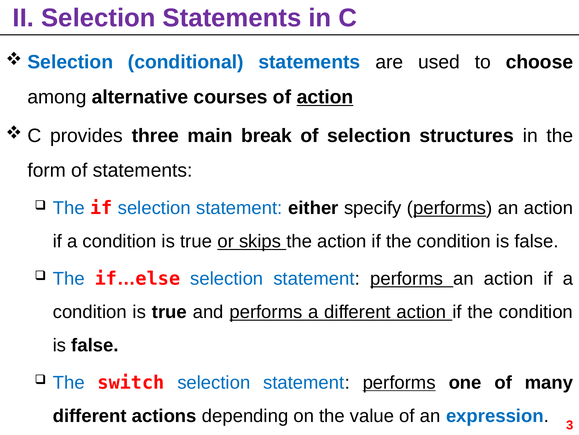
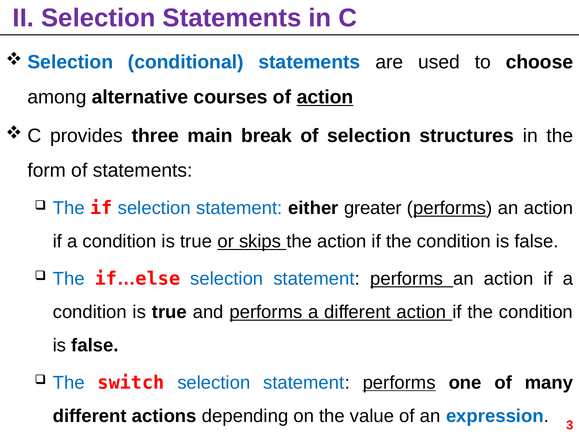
specify: specify -> greater (373, 208)
